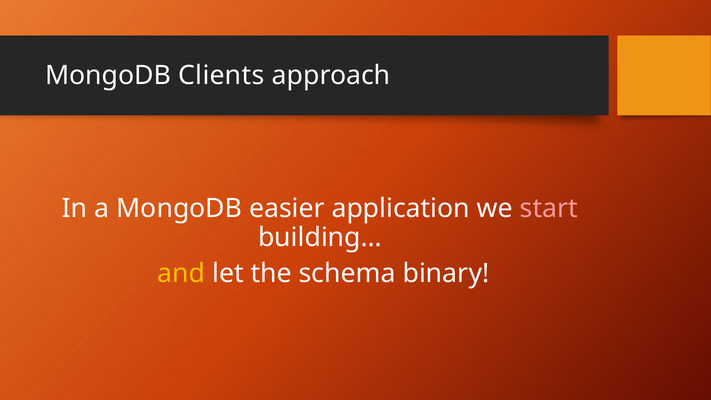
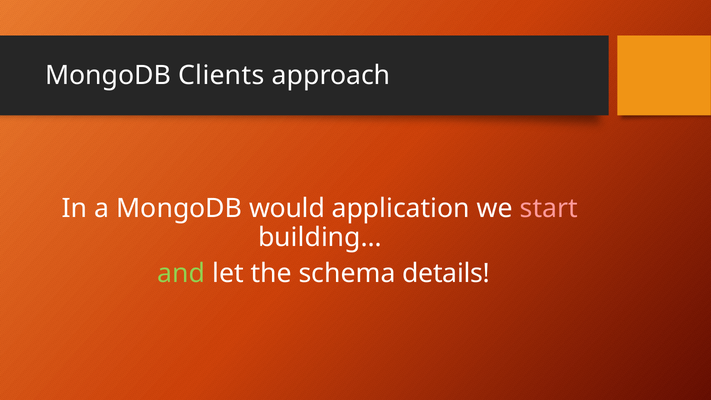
easier: easier -> would (287, 209)
and colour: yellow -> light green (181, 274)
binary: binary -> details (446, 274)
